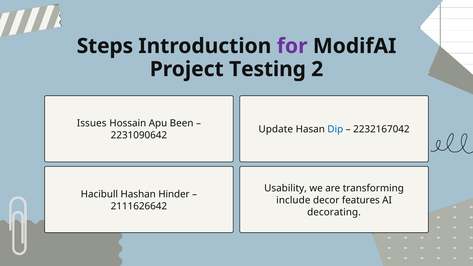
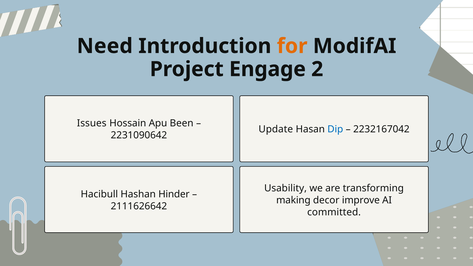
Steps: Steps -> Need (105, 46)
for colour: purple -> orange (292, 46)
Testing: Testing -> Engage (267, 69)
include: include -> making (293, 200)
features: features -> improve (361, 200)
decorating: decorating -> committed (334, 212)
